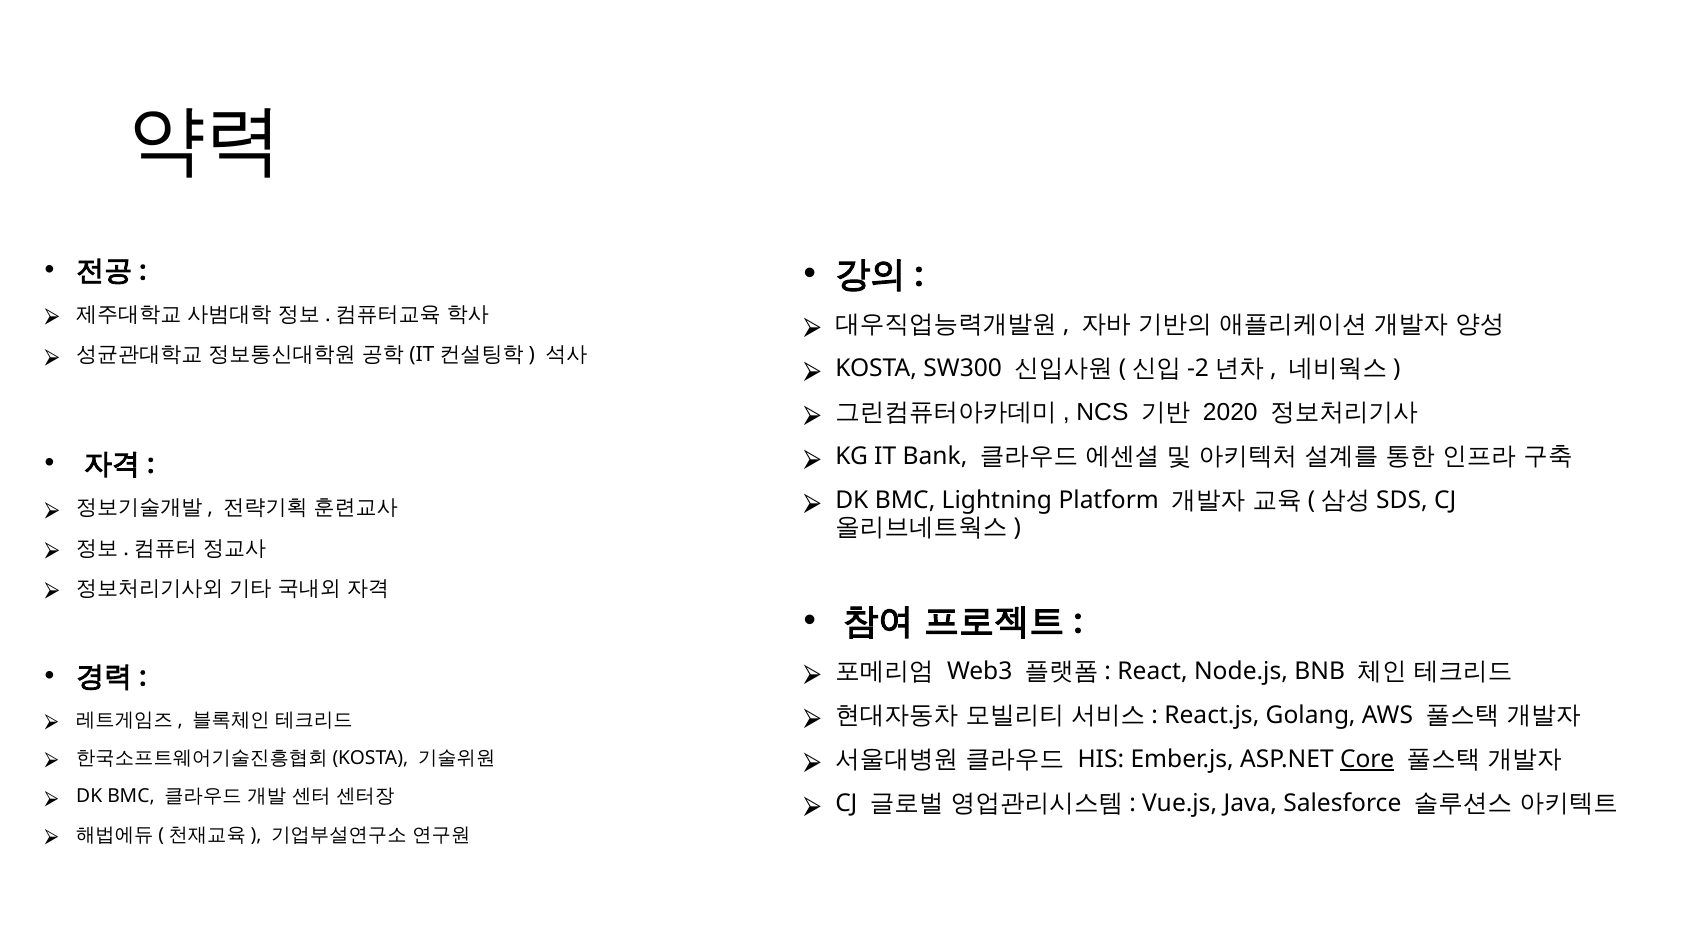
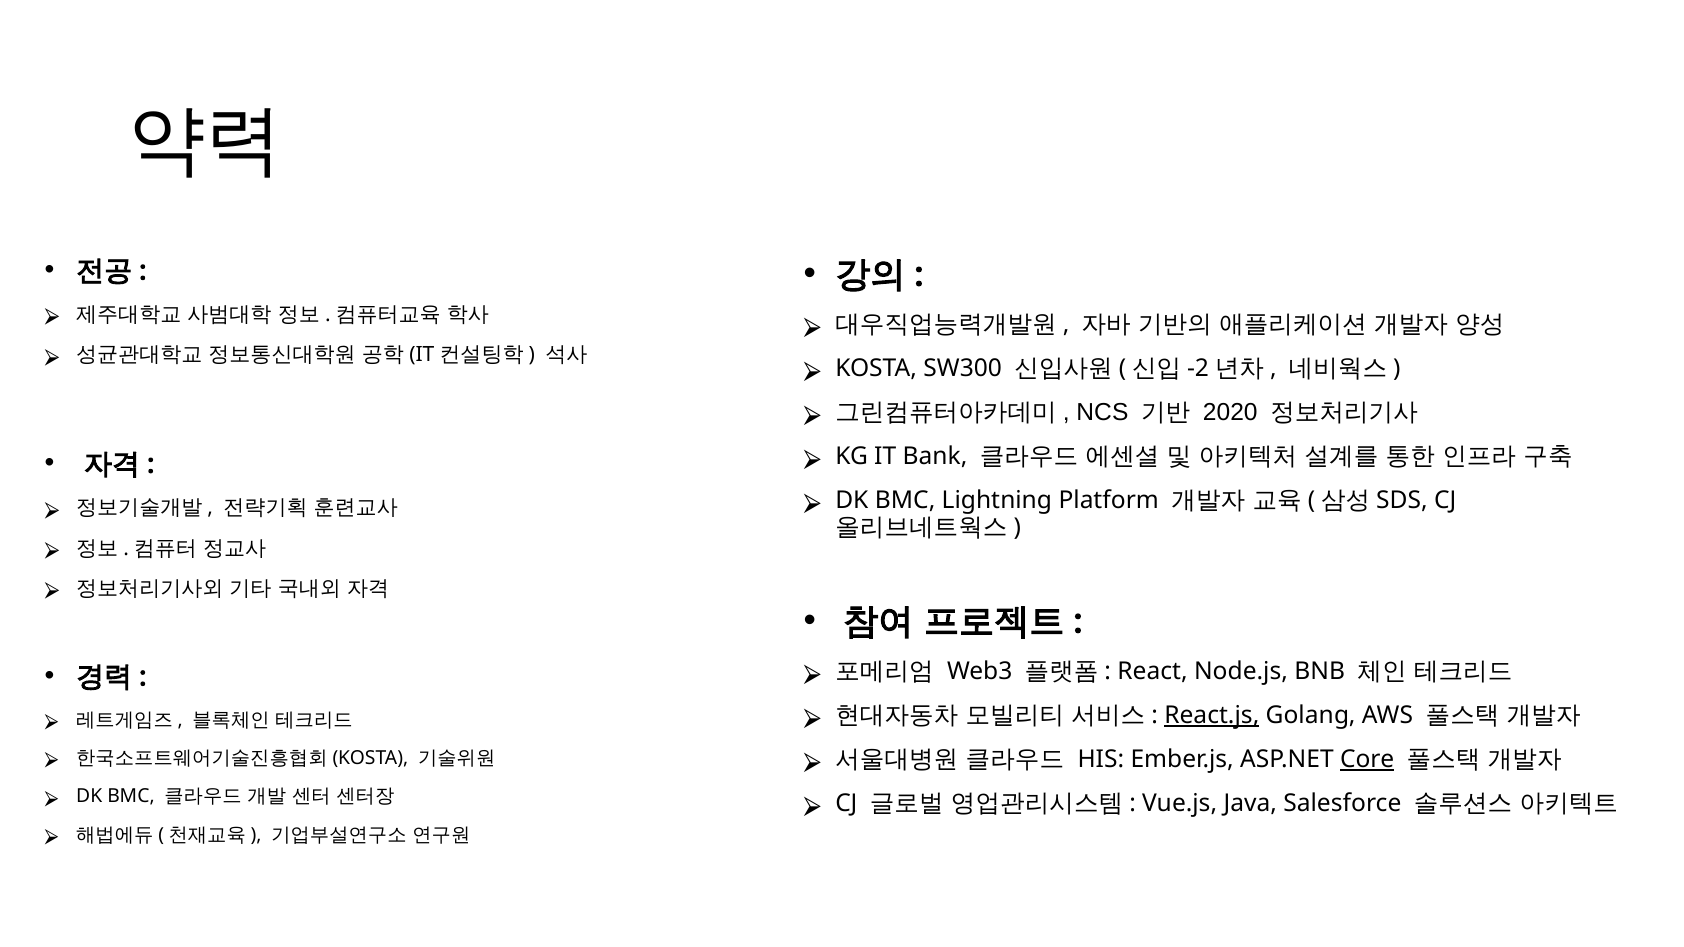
React.js underline: none -> present (1212, 716)
